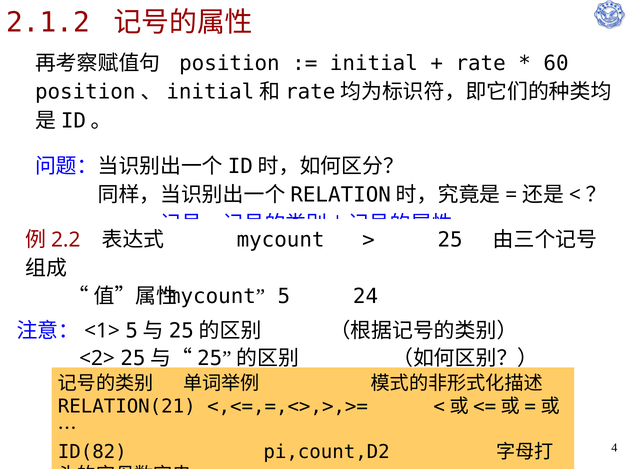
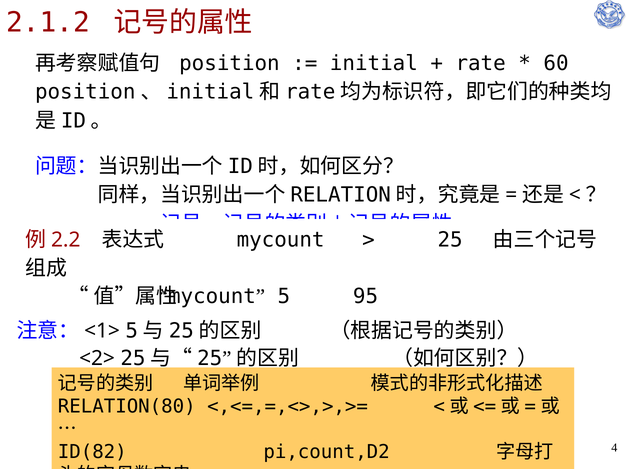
24: 24 -> 95 (365, 297)
RELATION(21: RELATION(21 -> RELATION(80 (127, 407)
